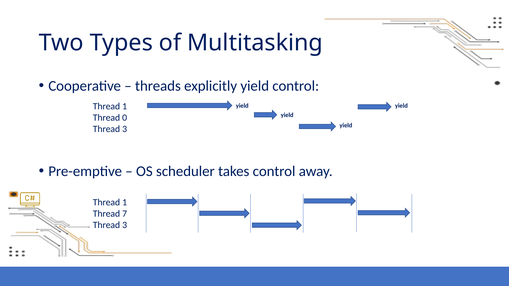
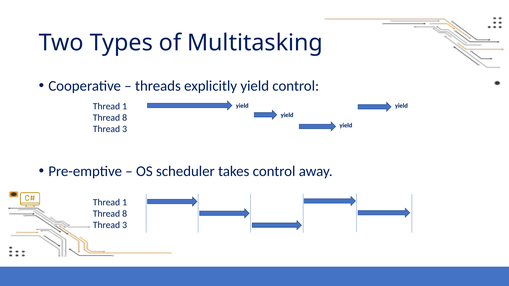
0: 0 -> 8 (125, 118)
7: 7 -> 8 (125, 214)
